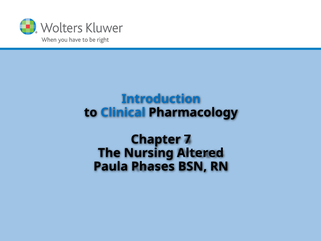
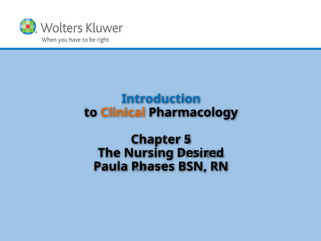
Clinical colour: blue -> orange (123, 112)
7: 7 -> 5 (187, 139)
Altered: Altered -> Desired (200, 153)
